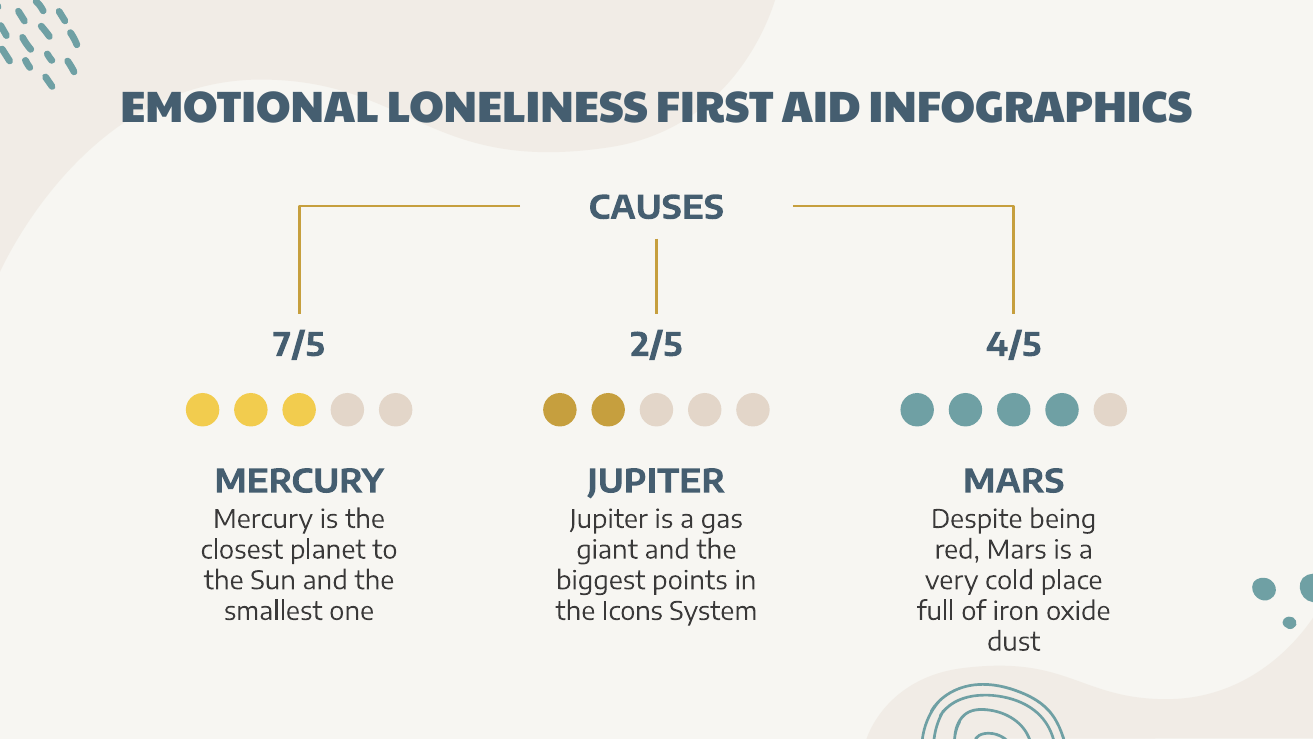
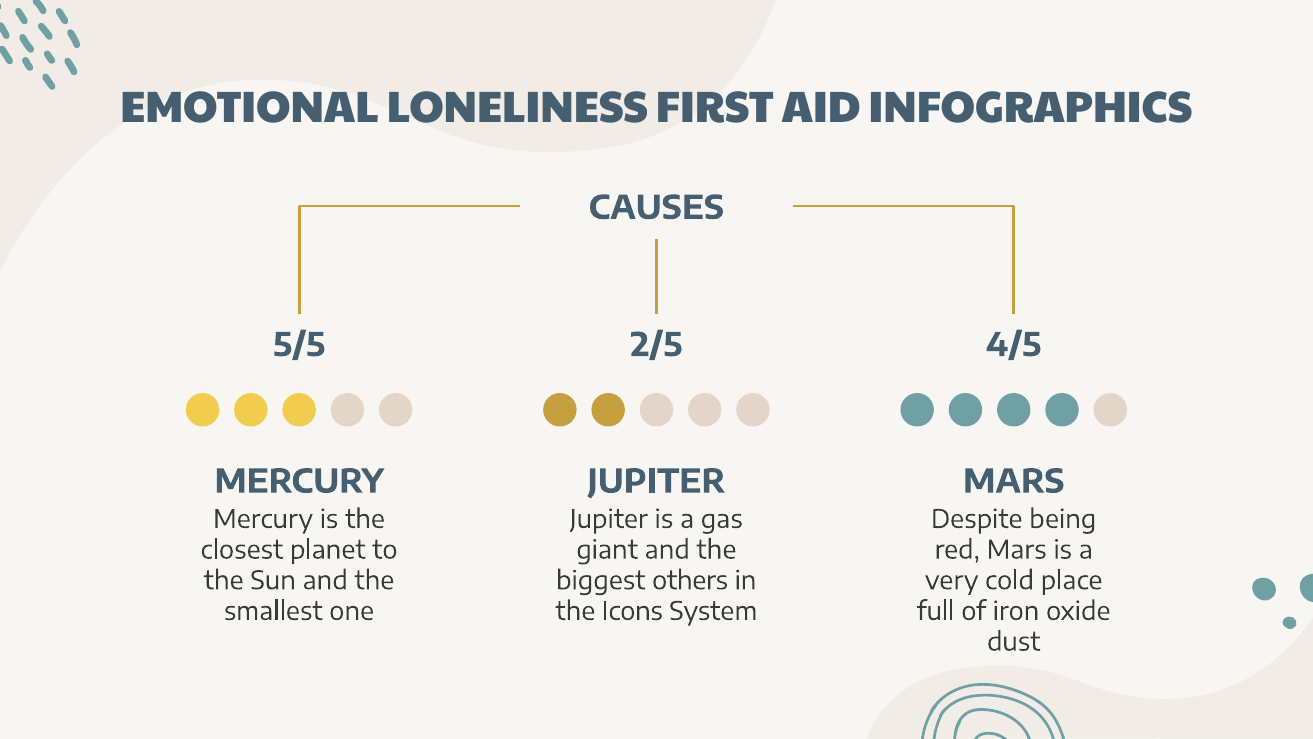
7/5: 7/5 -> 5/5 (299, 345)
points: points -> others (690, 581)
